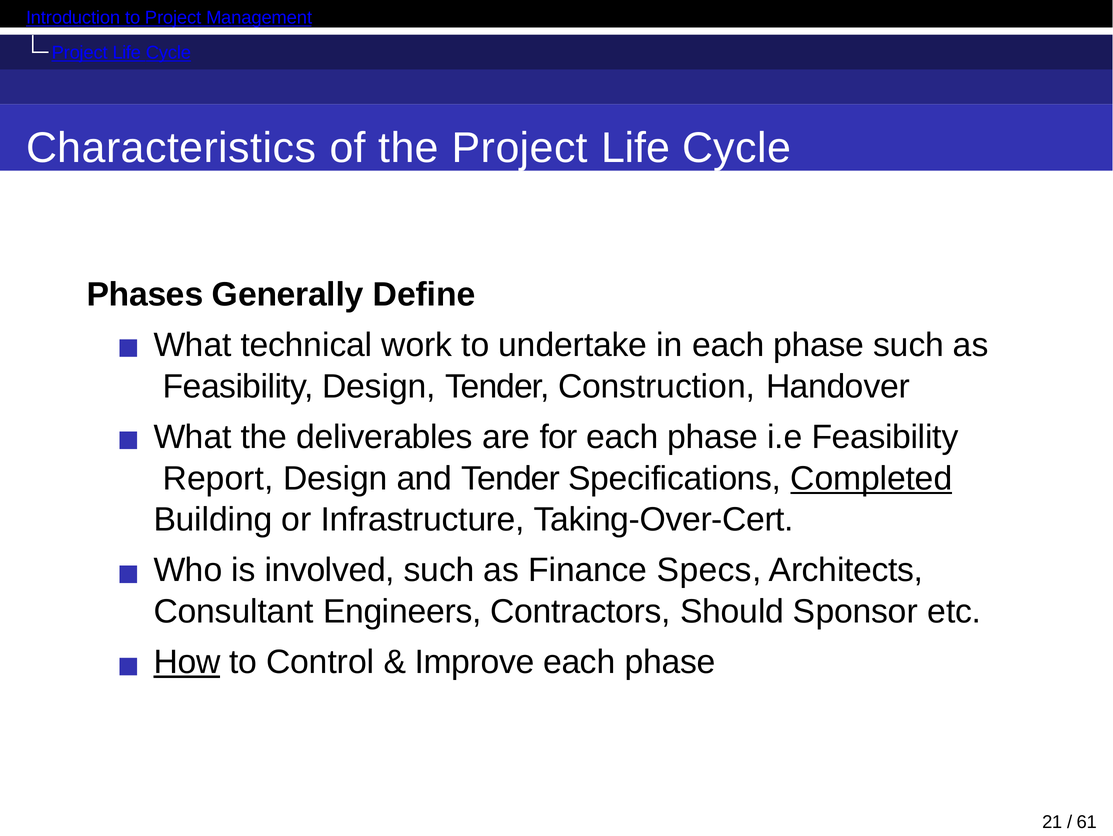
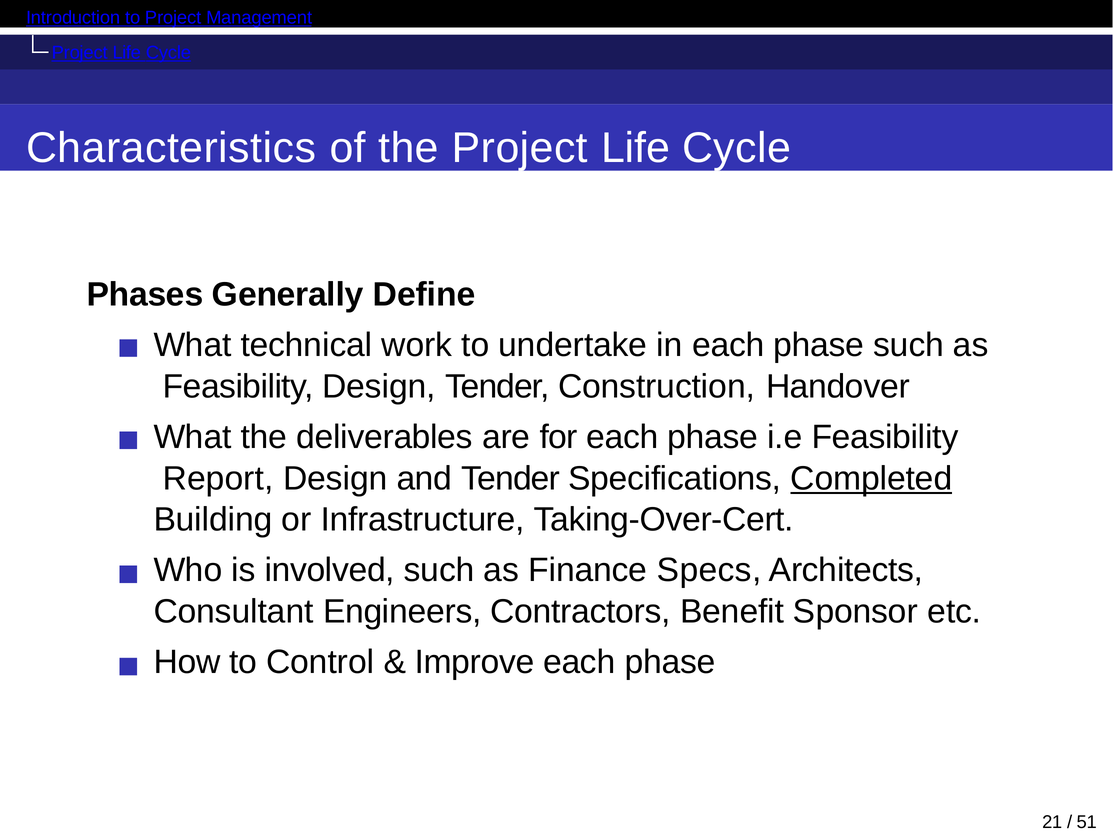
Should: Should -> Benefit (732, 611)
How underline: present -> none (187, 662)
61: 61 -> 51 (1087, 822)
